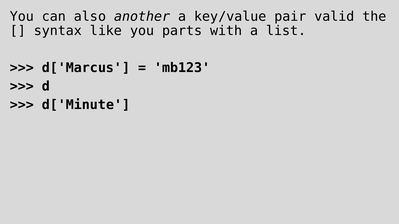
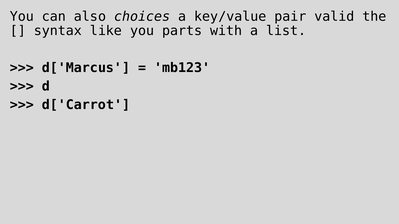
another: another -> choices (142, 16)
d['Minute: d['Minute -> d['Carrot (86, 105)
